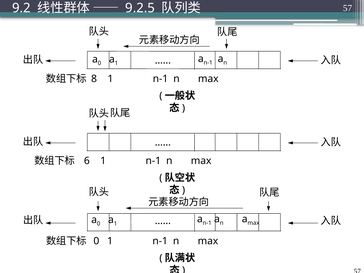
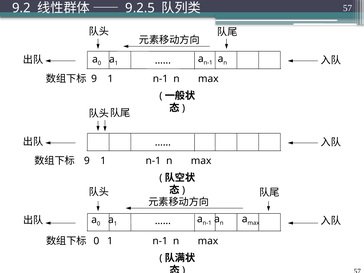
8: 8 -> 9 (94, 79)
6: 6 -> 9 (87, 161)
